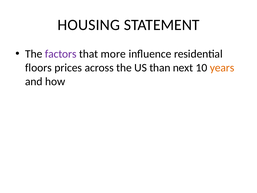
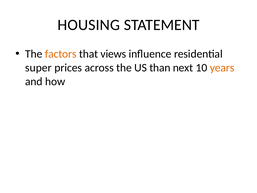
factors colour: purple -> orange (61, 54)
more: more -> views (113, 54)
floors: floors -> super (38, 68)
